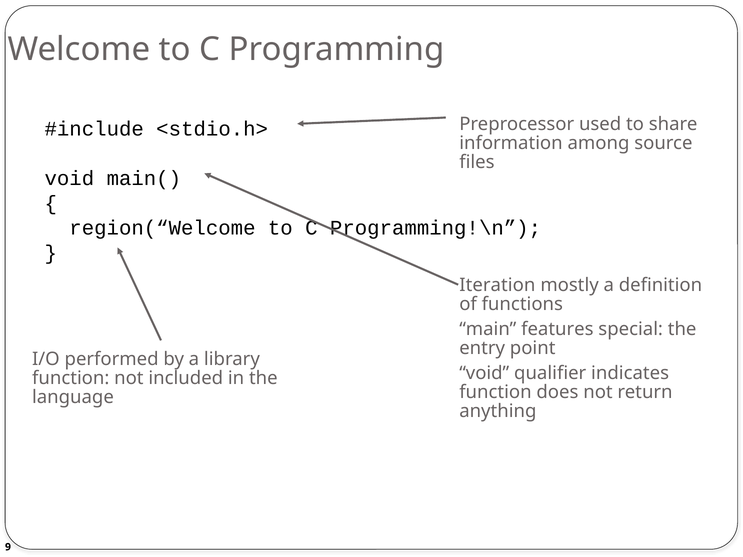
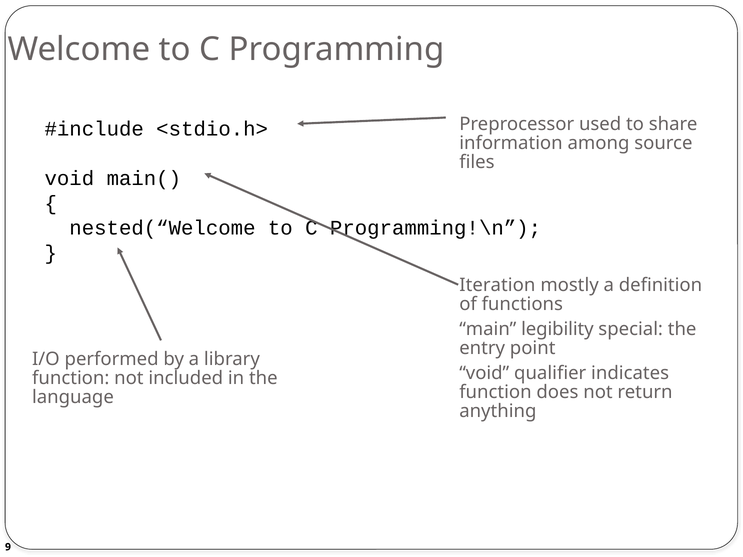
region(“Welcome: region(“Welcome -> nested(“Welcome (162, 228)
features: features -> legibility (557, 329)
